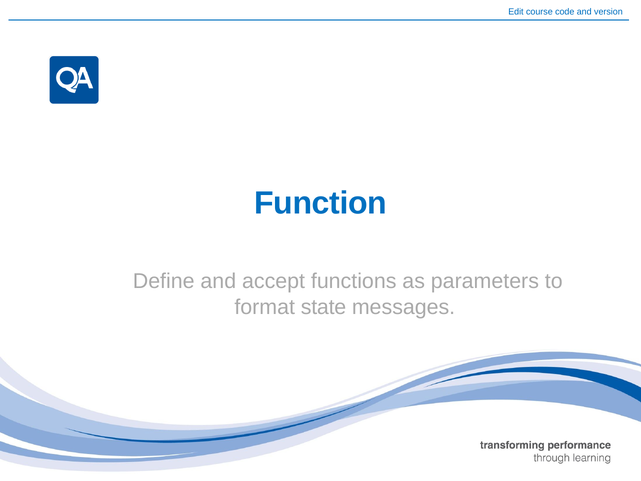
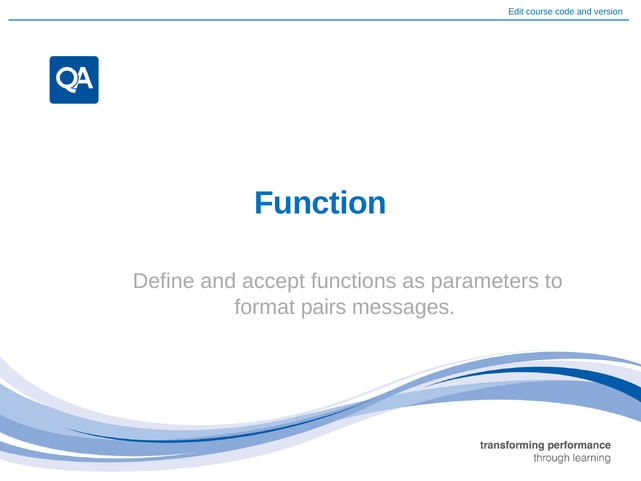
state: state -> pairs (324, 307)
